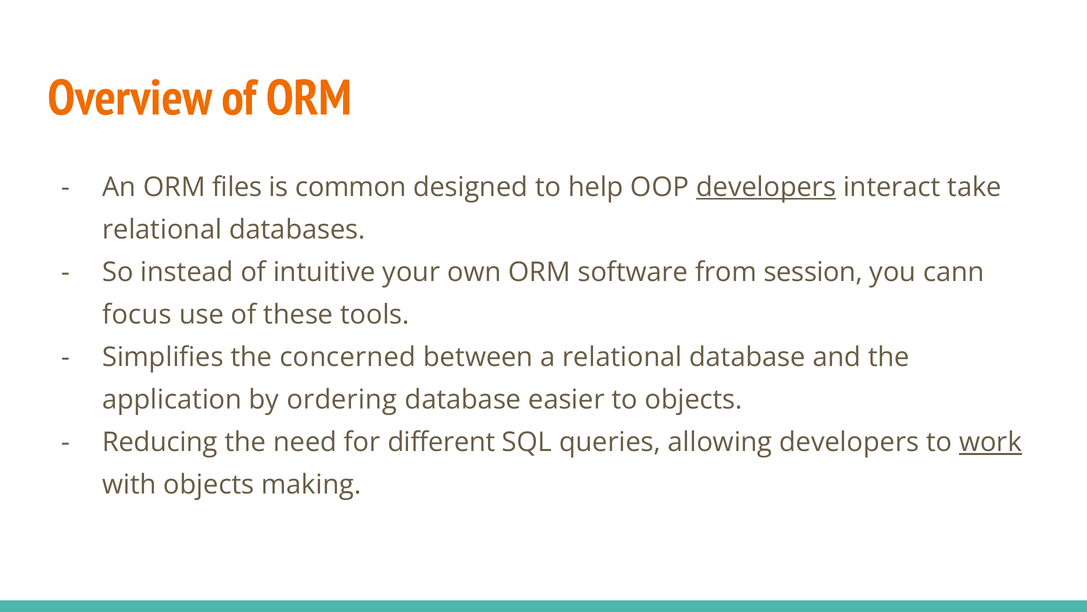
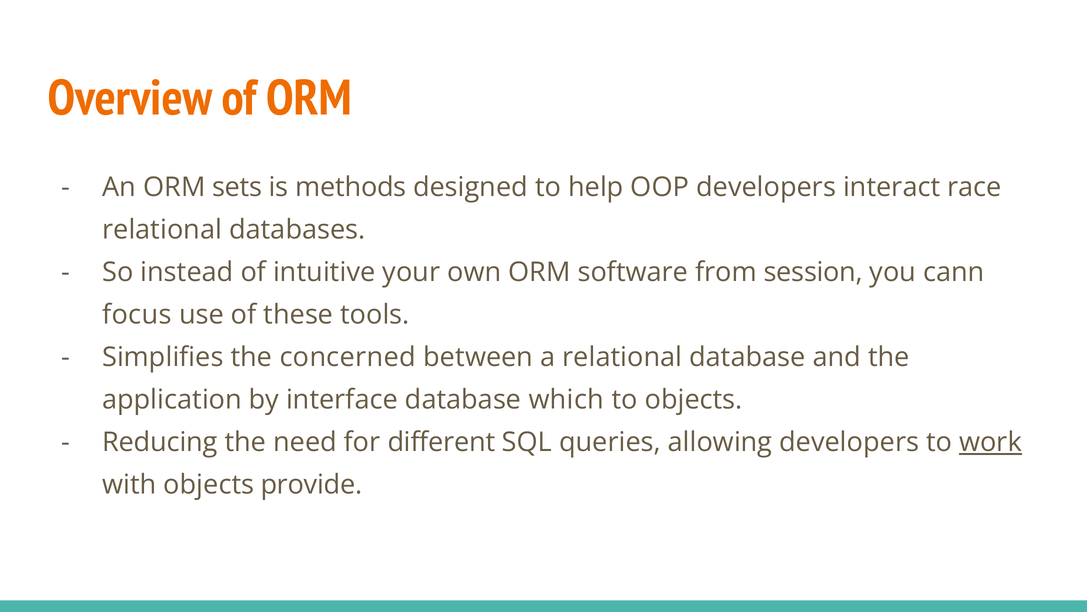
files: files -> sets (237, 187)
common: common -> methods (351, 187)
developers underline: present -> none (766, 187)
take: take -> race (975, 187)
ordering: ordering -> interface (342, 399)
easier: easier -> which (566, 399)
making: making -> provide (311, 484)
